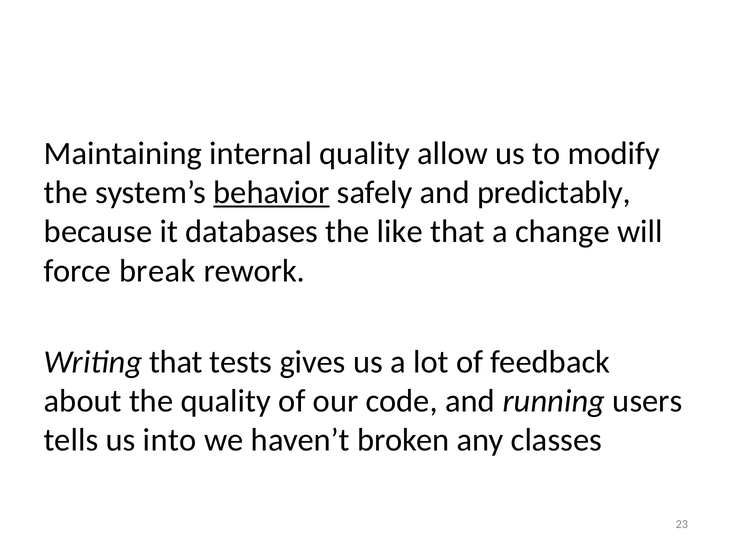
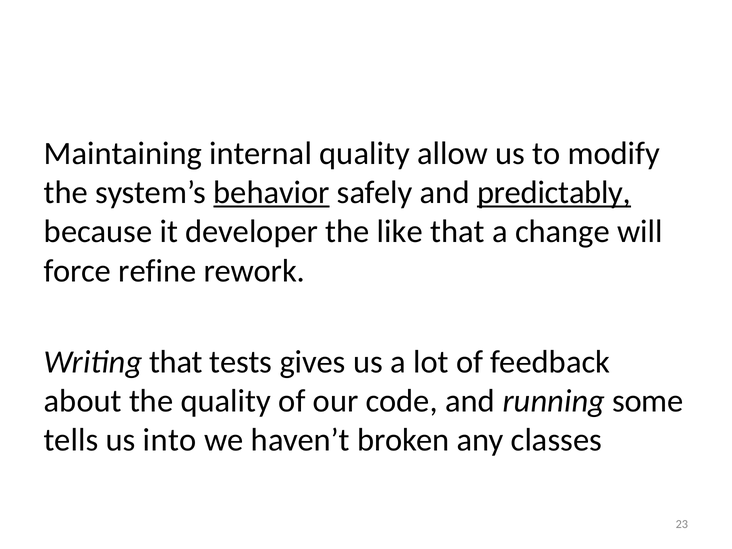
predictably underline: none -> present (554, 193)
databases: databases -> developer (252, 232)
break: break -> refine (157, 271)
users: users -> some (648, 401)
